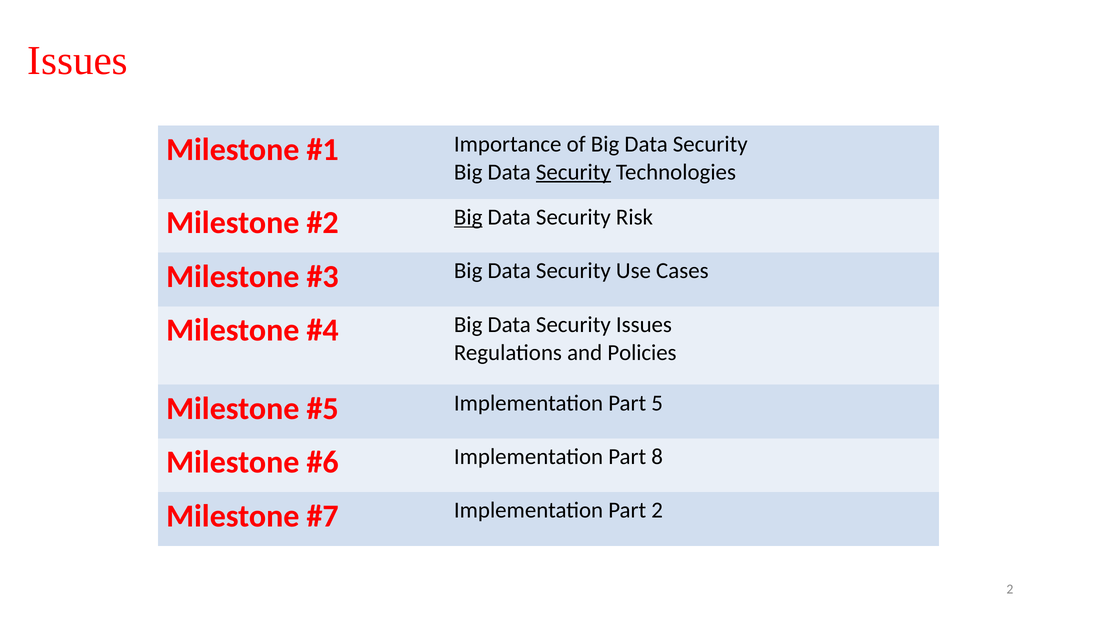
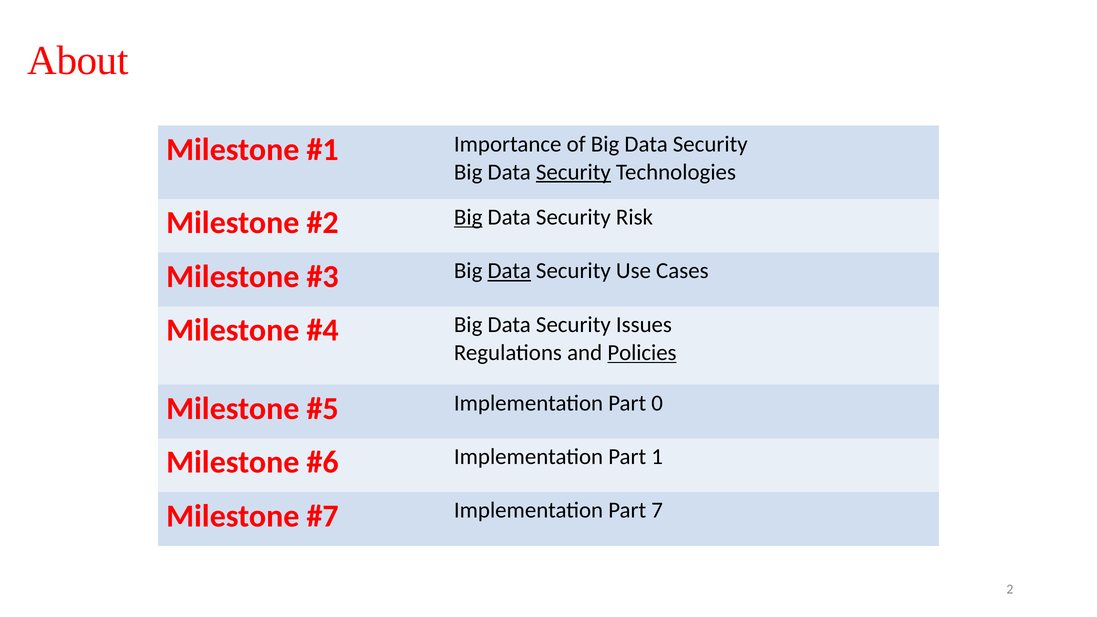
Issues: Issues -> About (78, 61)
Data underline: none -> present (509, 271)
Policies underline: none -> present (642, 353)
5: 5 -> 0 (657, 403)
8: 8 -> 1 (657, 457)
Part 2: 2 -> 7 (657, 510)
